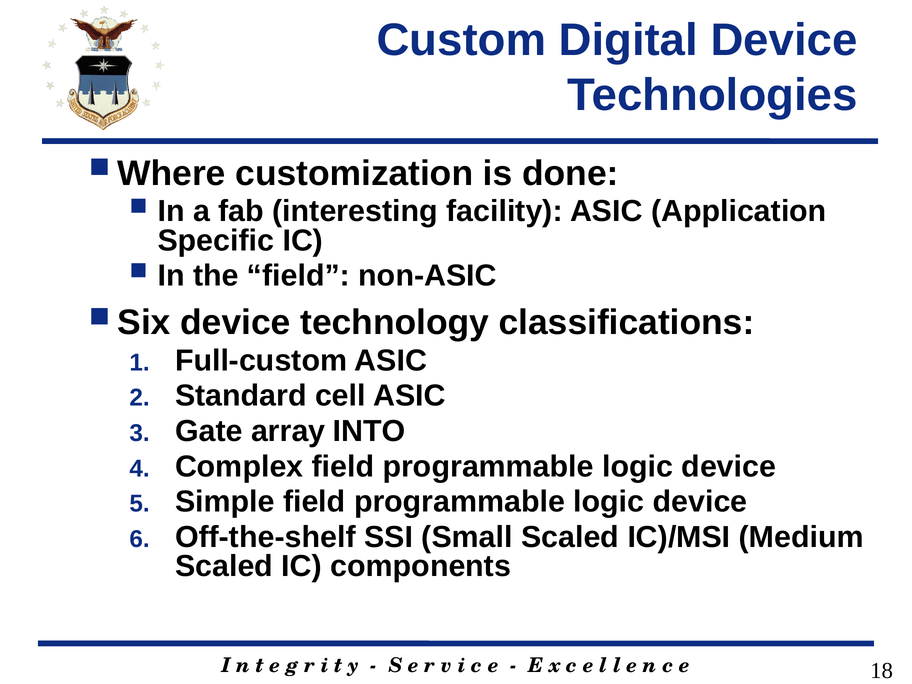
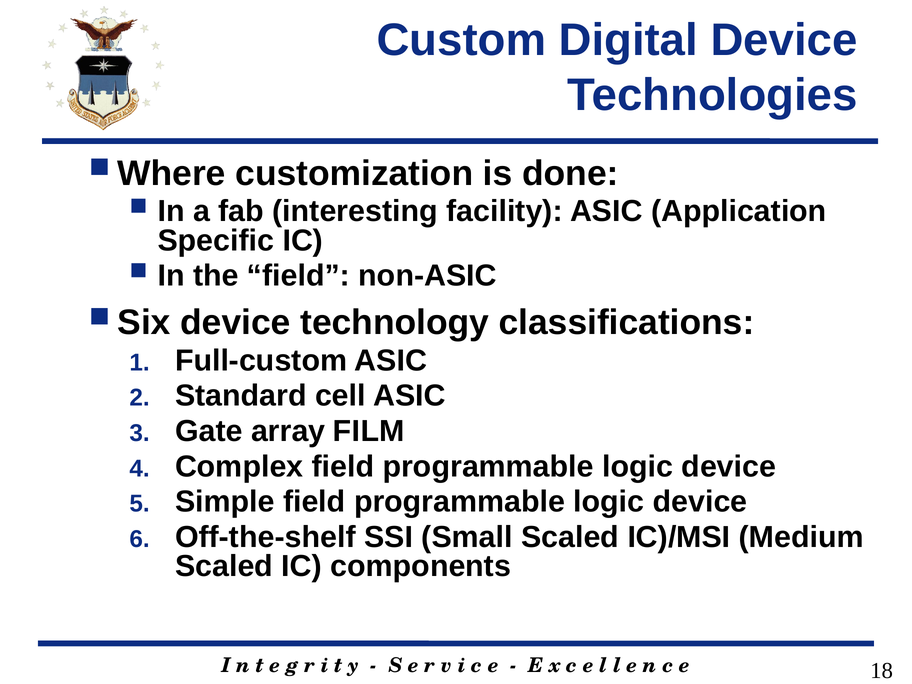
INTO: INTO -> FILM (369, 431)
